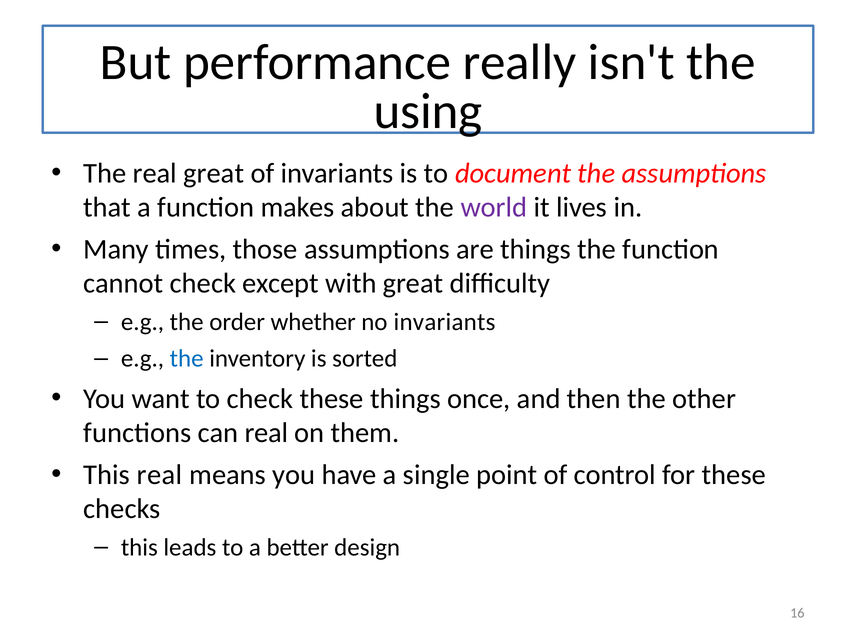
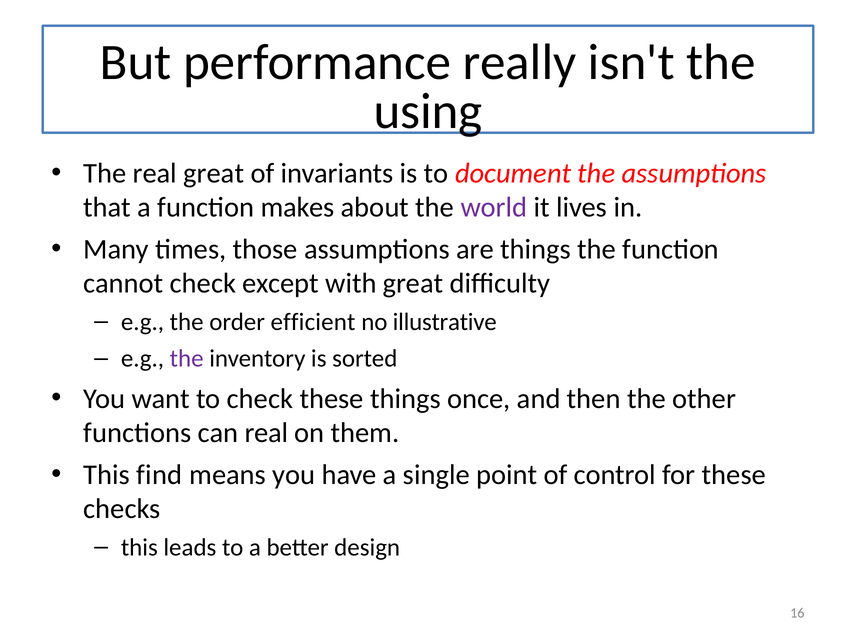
whether: whether -> efficient (313, 322)
no invariants: invariants -> illustrative (445, 322)
the colour: blue -> purple (187, 359)
This real: real -> find (159, 475)
